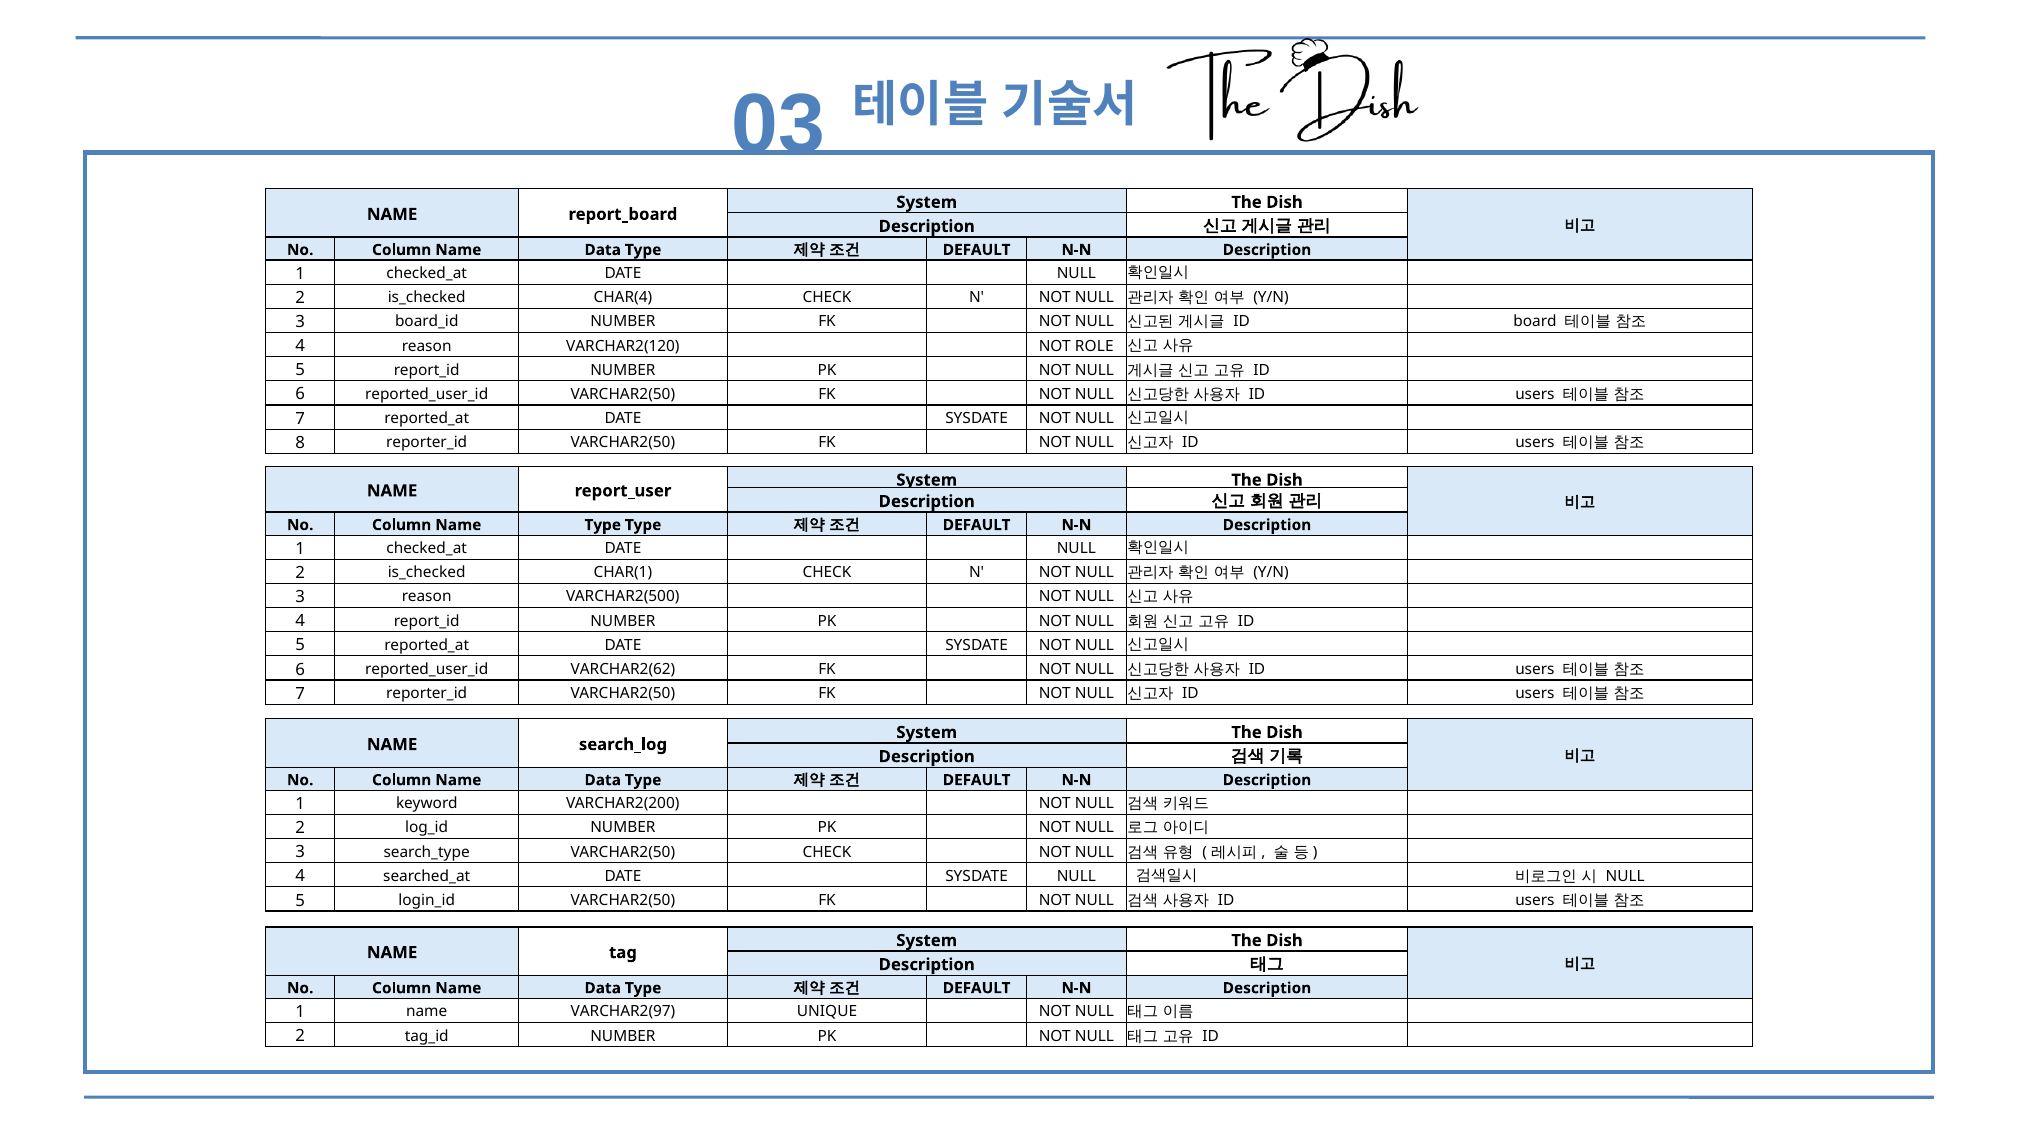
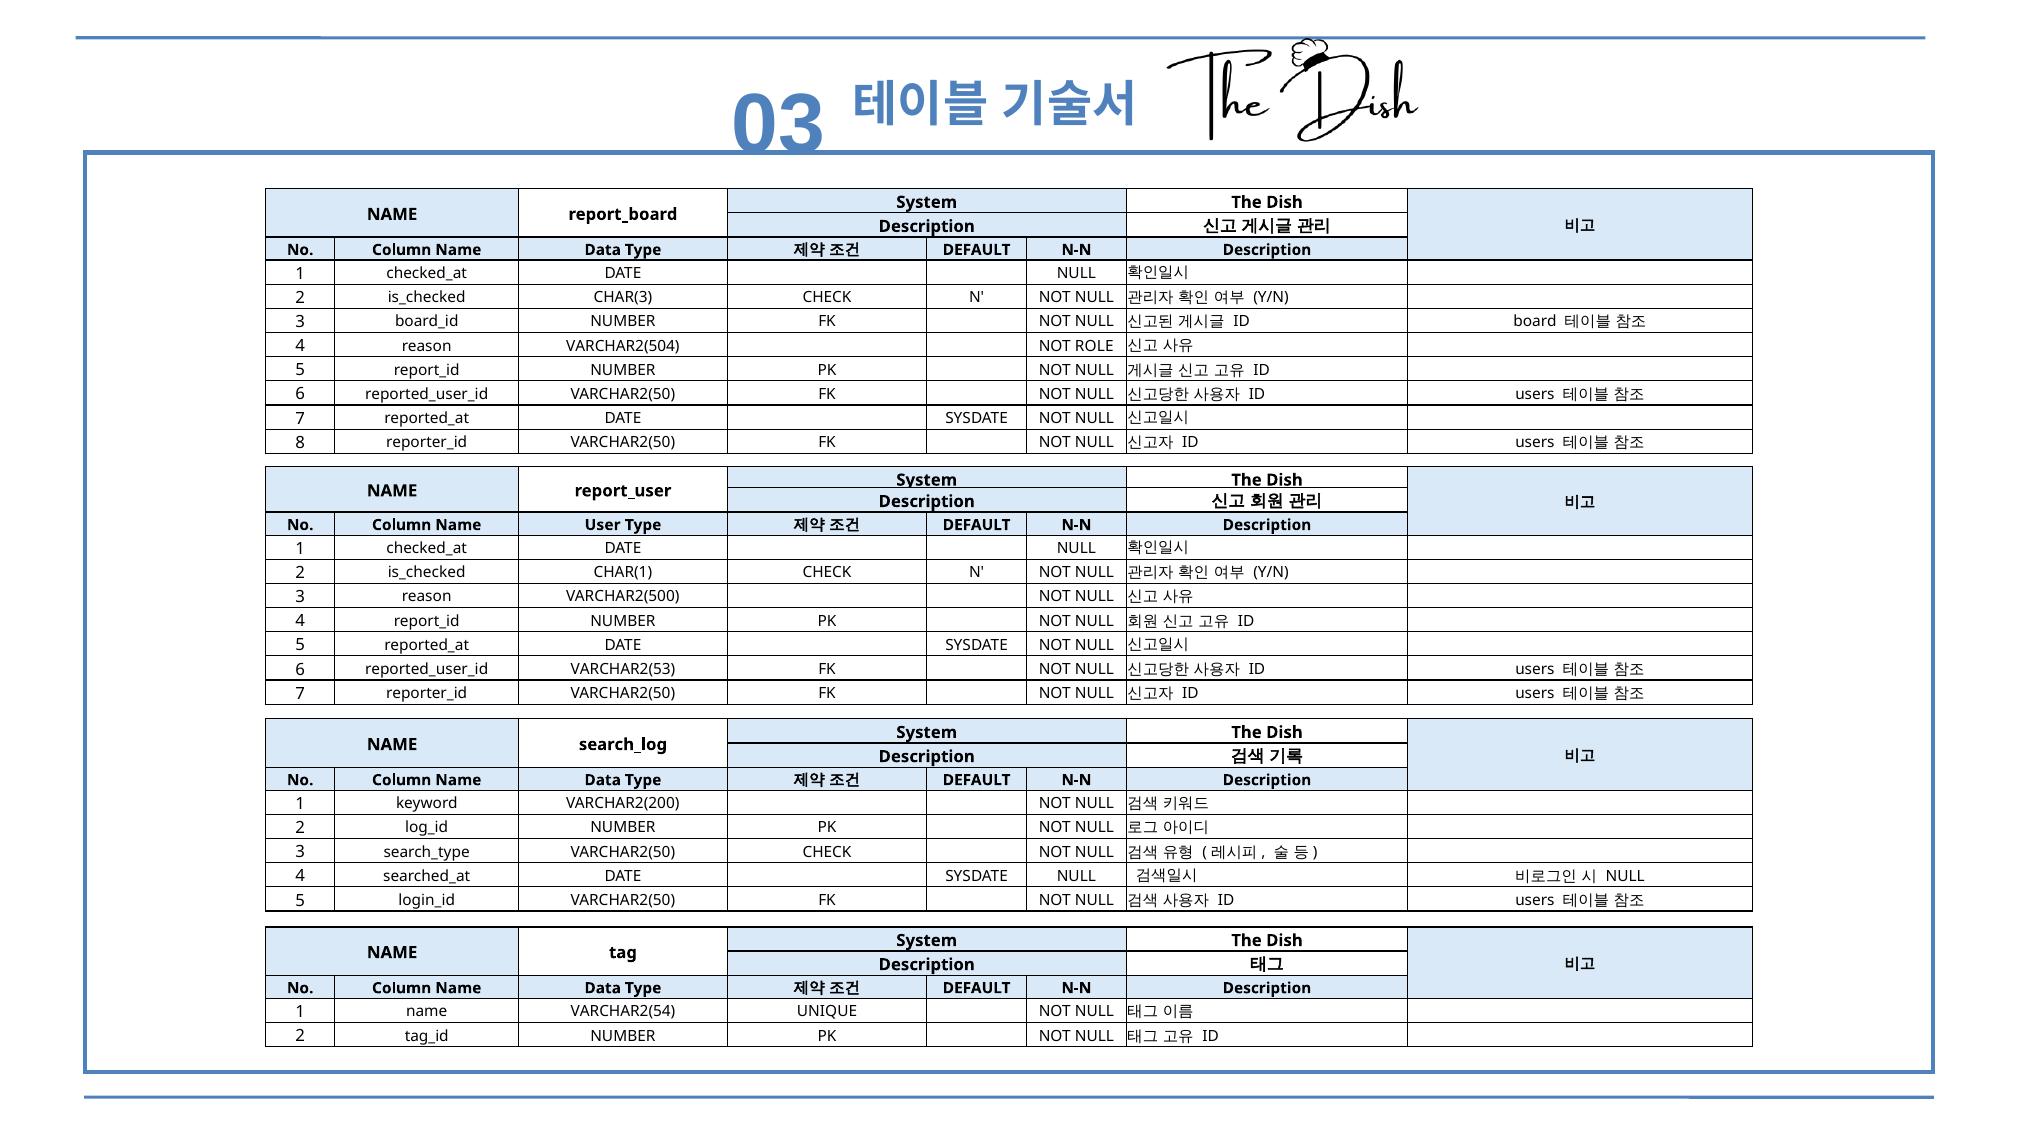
CHAR(4: CHAR(4 -> CHAR(3 (623, 298)
VARCHAR2(120: VARCHAR2(120 -> VARCHAR2(504 (623, 346)
Name Type: Type -> User (603, 525)
VARCHAR2(62: VARCHAR2(62 -> VARCHAR2(53 (623, 669)
VARCHAR2(97: VARCHAR2(97 -> VARCHAR2(54 (623, 1012)
